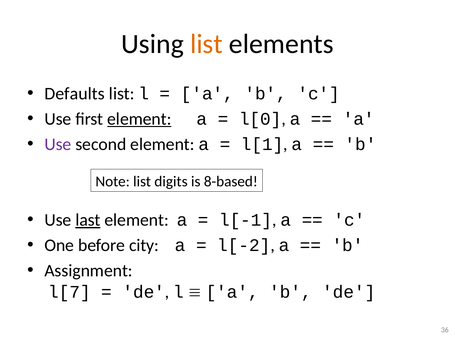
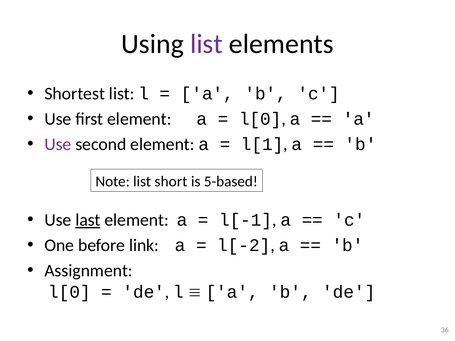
list colour: orange -> purple (206, 44)
Defaults: Defaults -> Shortest (75, 94)
element underline: present -> none (139, 119)
digits: digits -> short (171, 182)
8-based: 8-based -> 5-based (231, 182)
city: city -> link (144, 246)
l[7: l[7 -> l[0 (70, 292)
